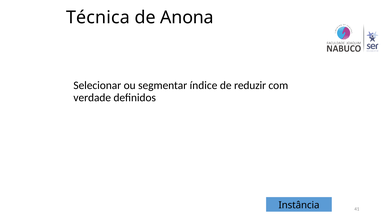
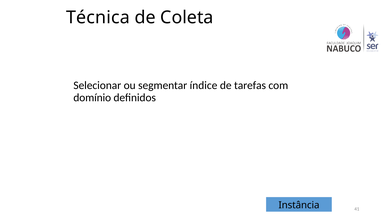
Anona: Anona -> Coleta (187, 17)
reduzir: reduzir -> tarefas (250, 85)
verdade: verdade -> domínio (92, 98)
